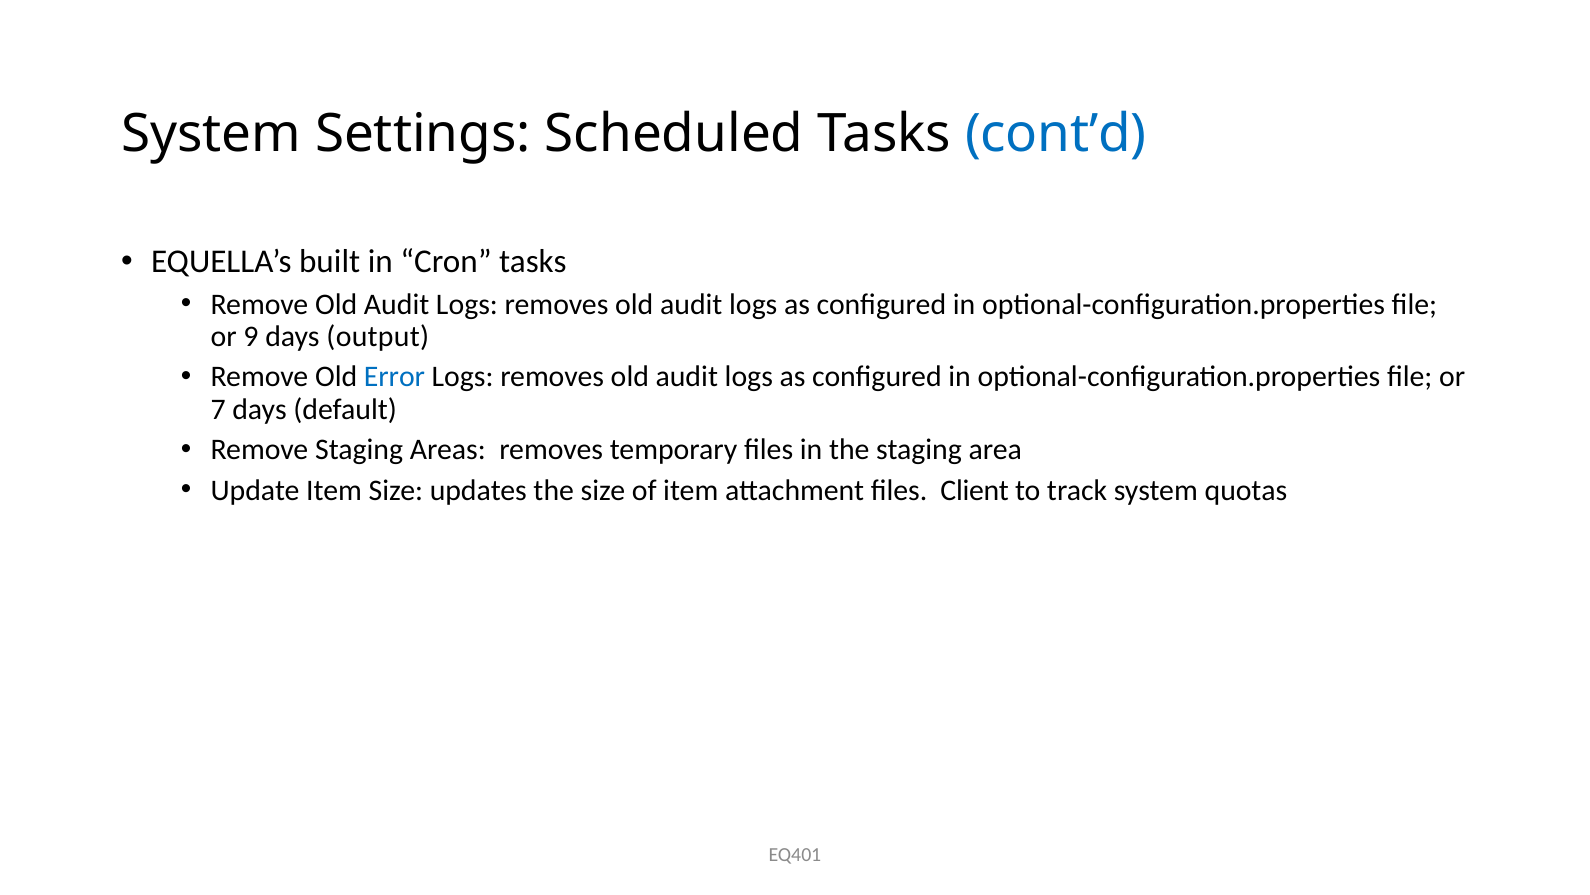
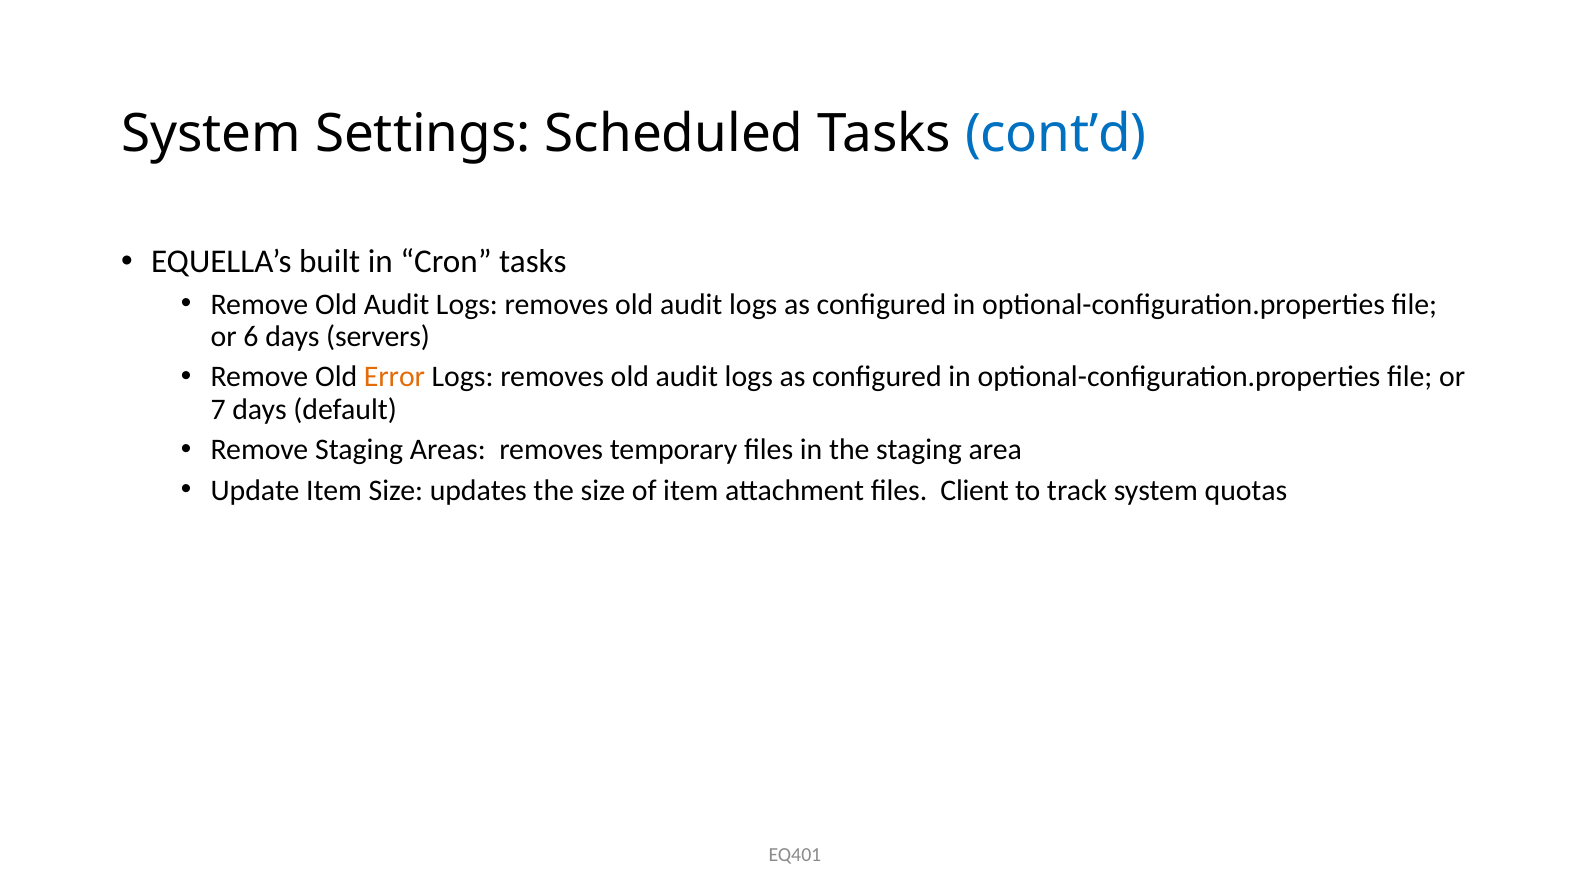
9: 9 -> 6 (251, 336)
output: output -> servers (378, 336)
Error colour: blue -> orange (394, 377)
